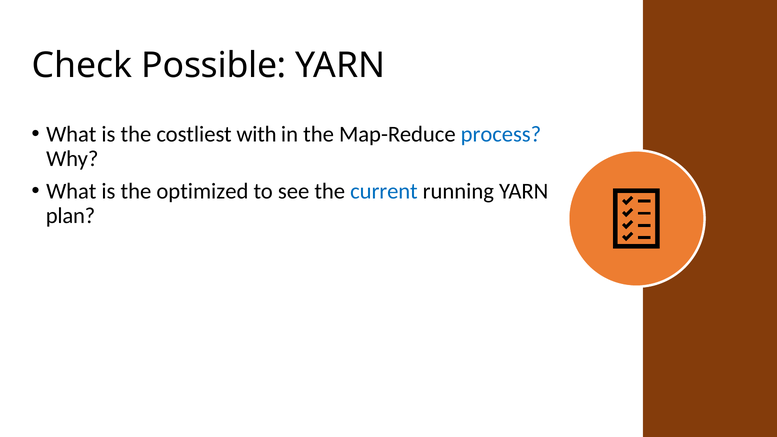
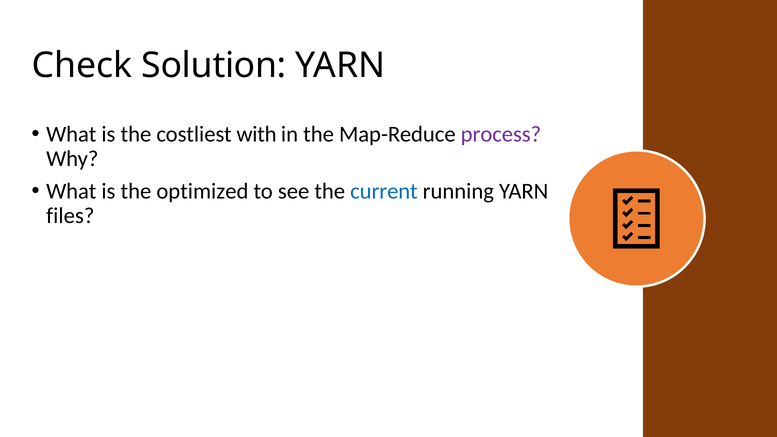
Possible: Possible -> Solution (214, 65)
process colour: blue -> purple (501, 134)
plan: plan -> files (70, 216)
